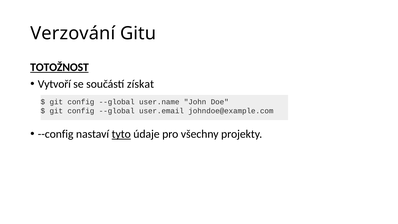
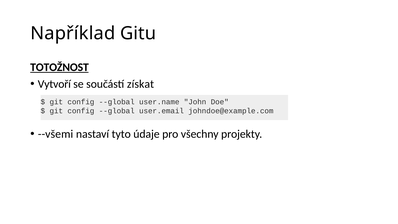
Verzování: Verzování -> Například (73, 33)
--config: --config -> --všemi (56, 134)
tyto underline: present -> none (121, 134)
